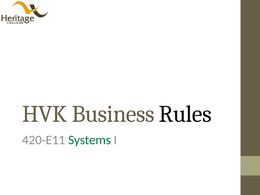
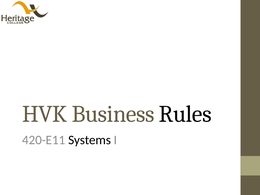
Systems colour: green -> black (90, 140)
